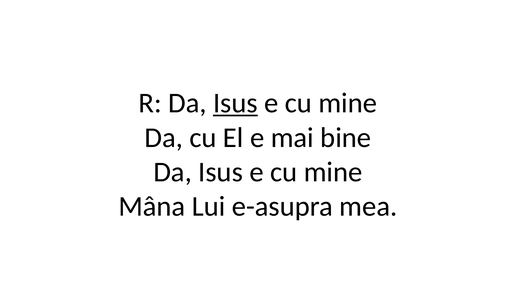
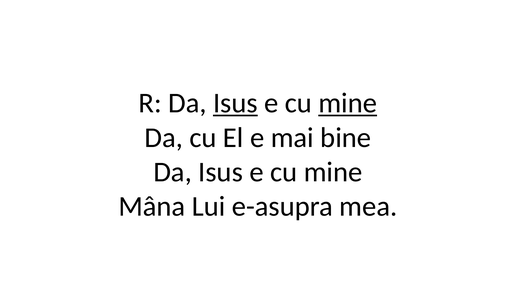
mine underline: none -> present (348, 103)
